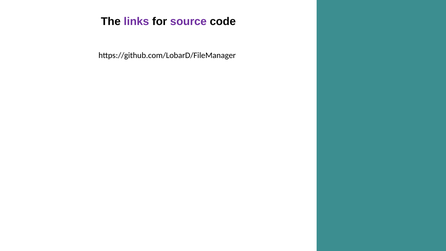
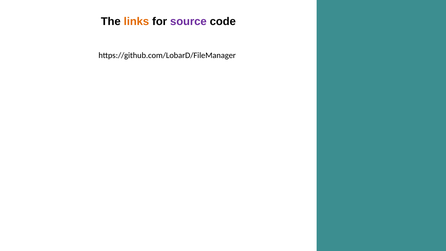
links colour: purple -> orange (136, 21)
